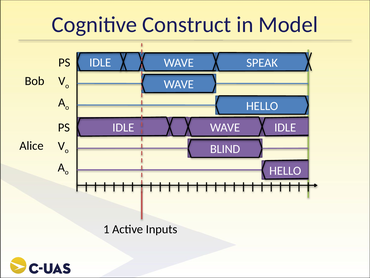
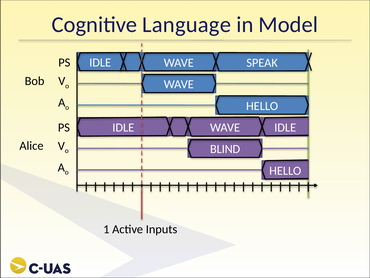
Construct: Construct -> Language (187, 25)
